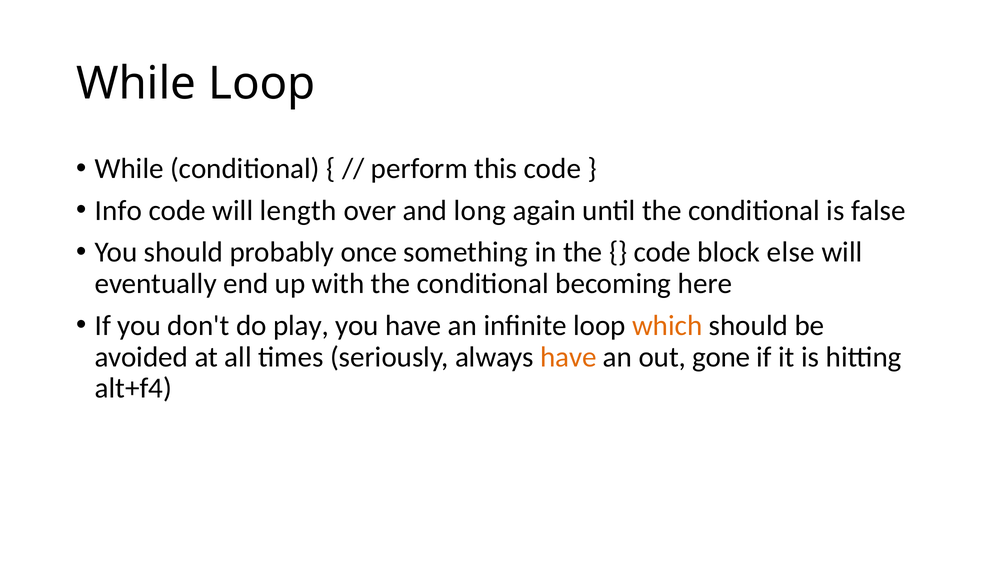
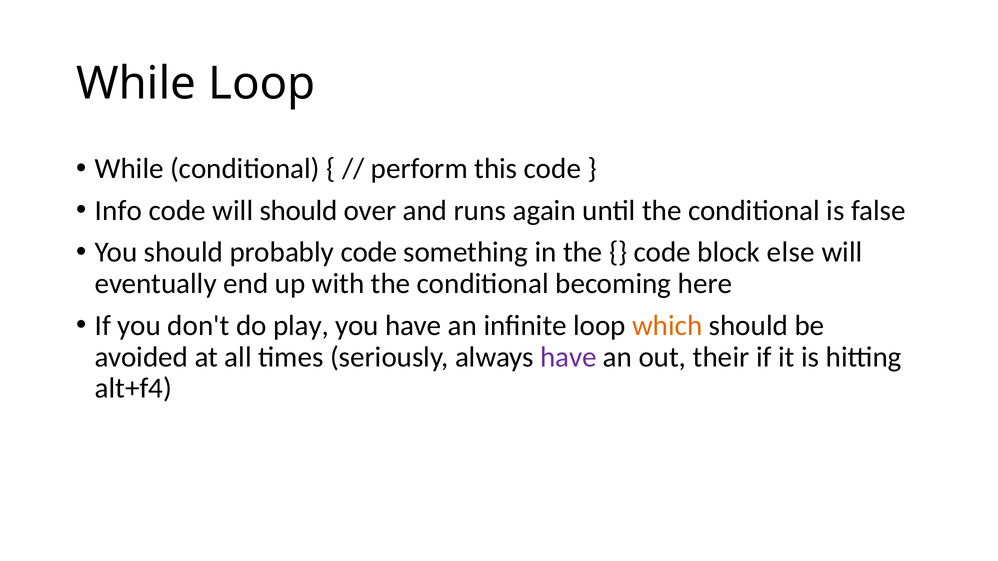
will length: length -> should (299, 211)
long: long -> runs (480, 211)
probably once: once -> code (369, 252)
have colour: orange -> purple (568, 357)
gone: gone -> their (721, 357)
